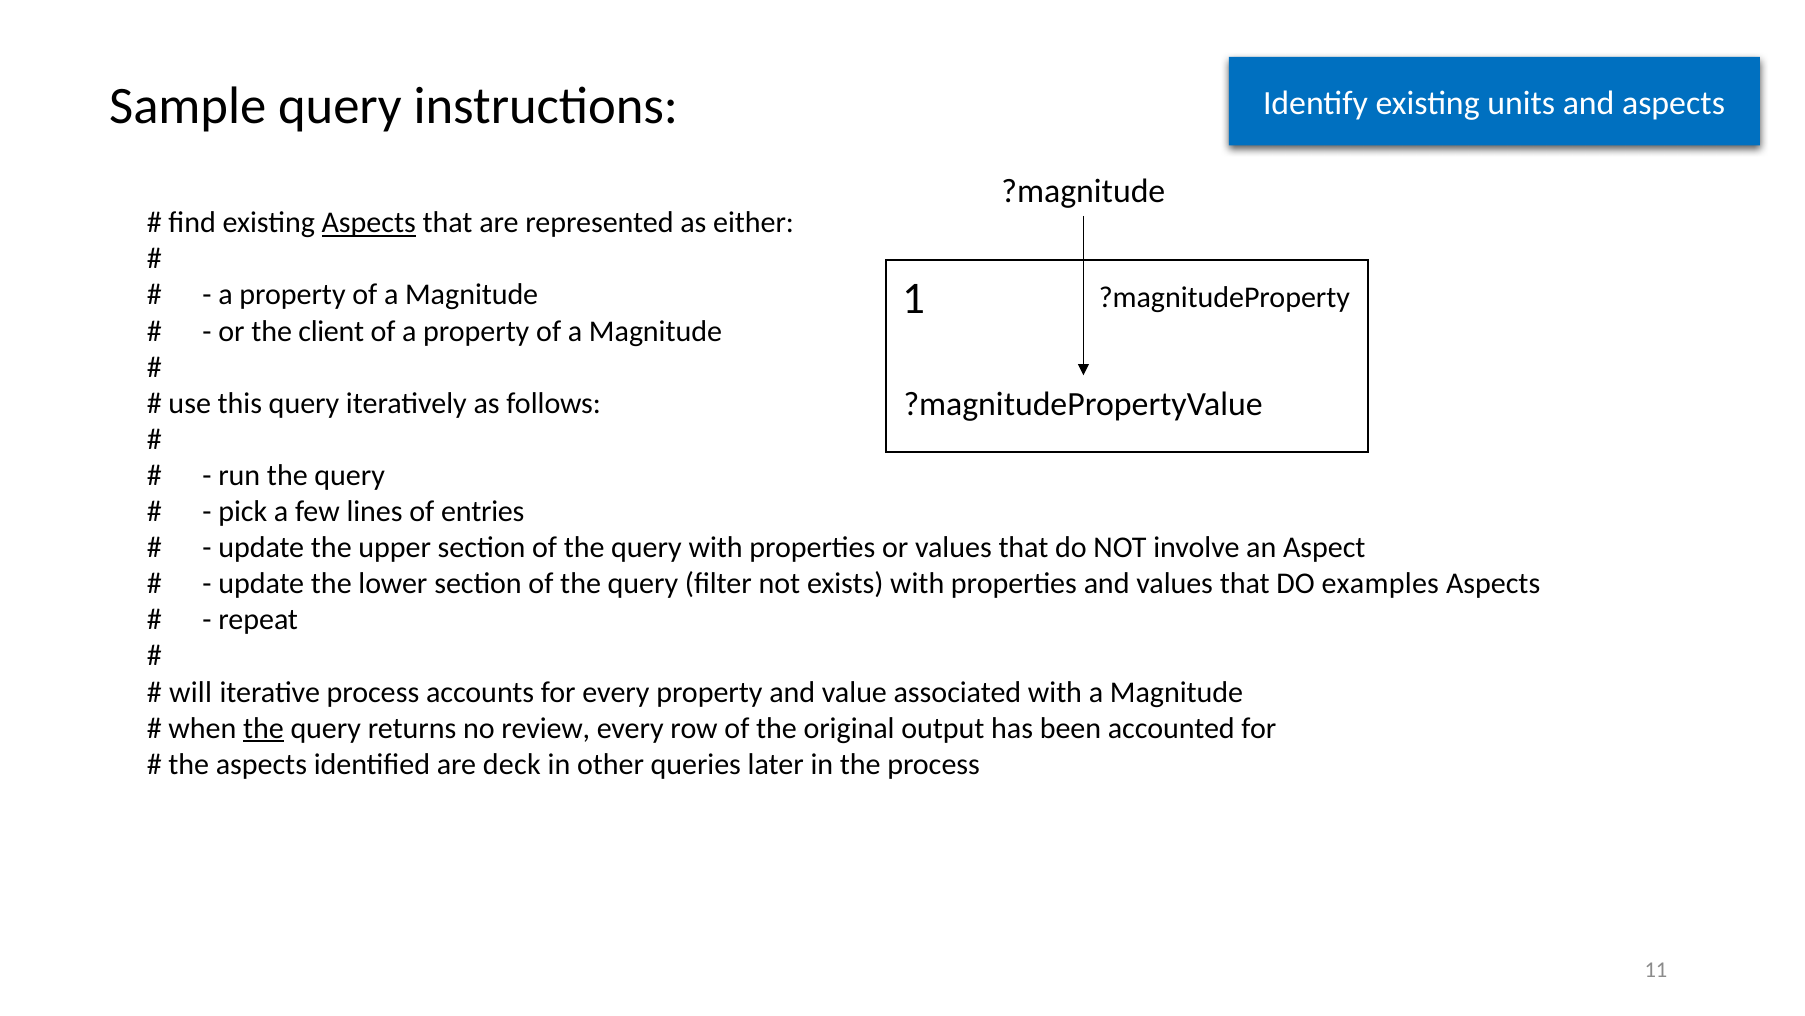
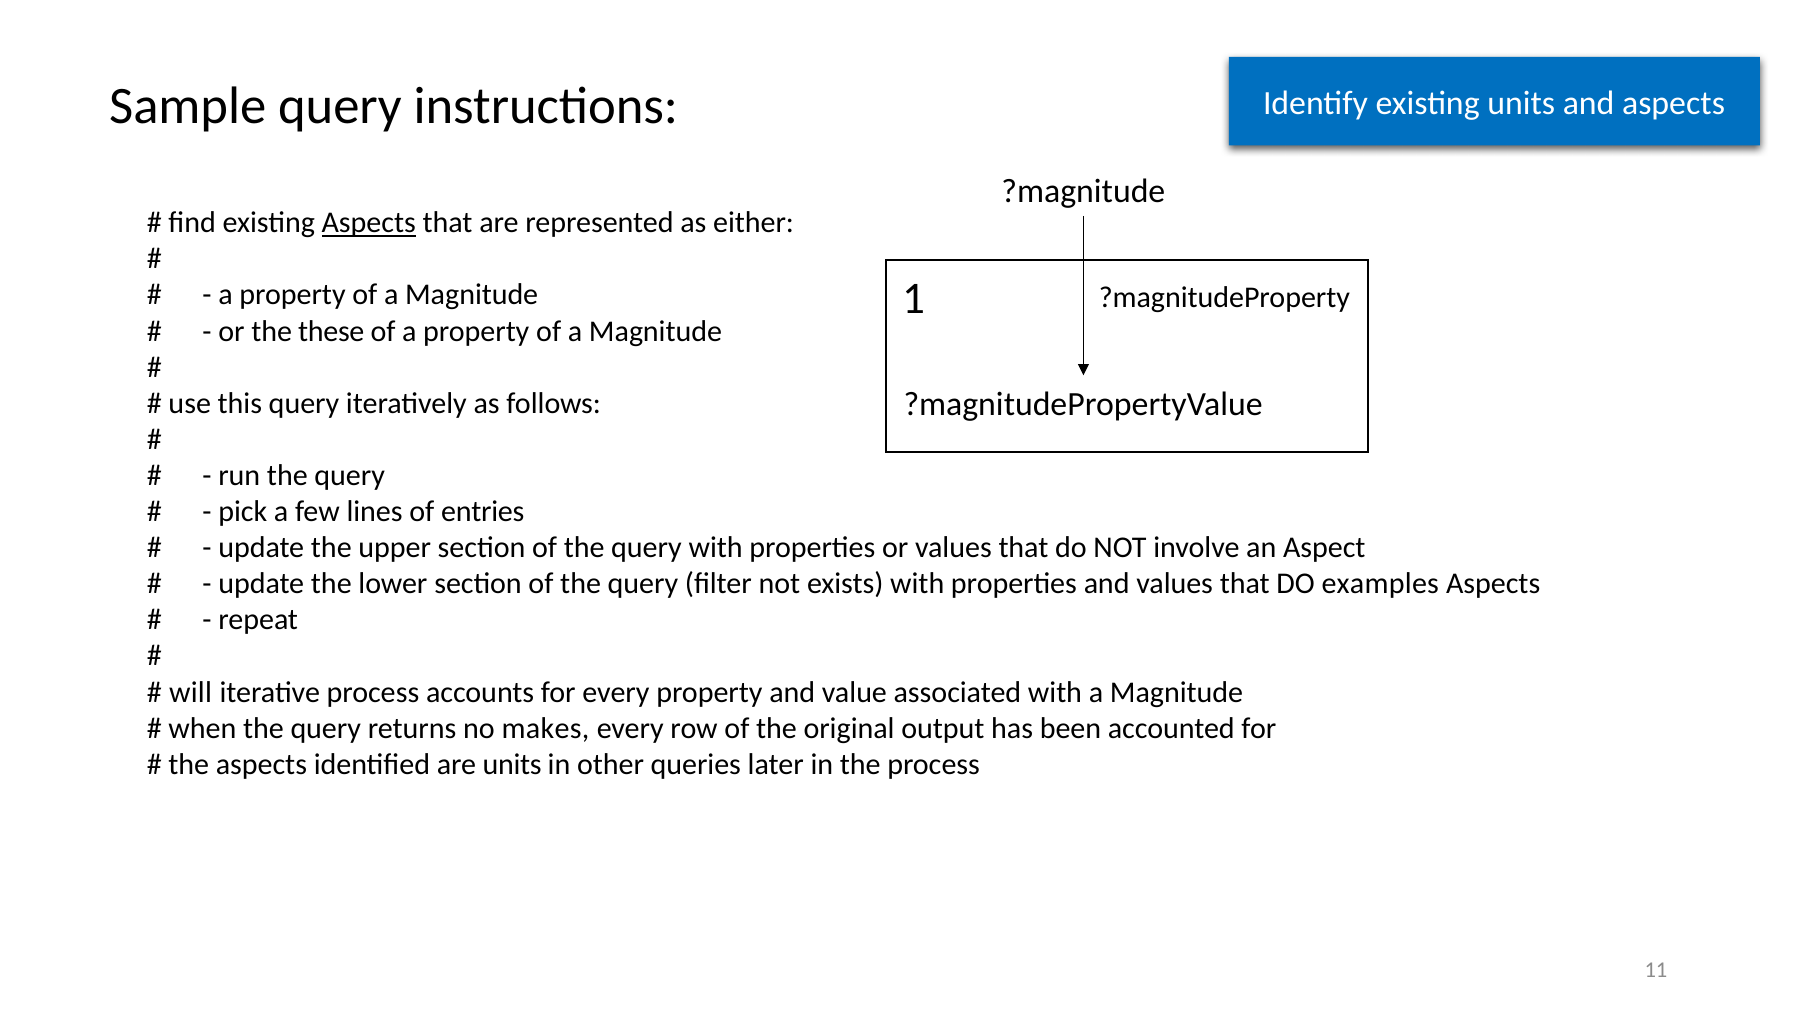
client: client -> these (331, 331)
the underline: present -> none (263, 728)
review: review -> makes (546, 728)
are deck: deck -> units (512, 764)
